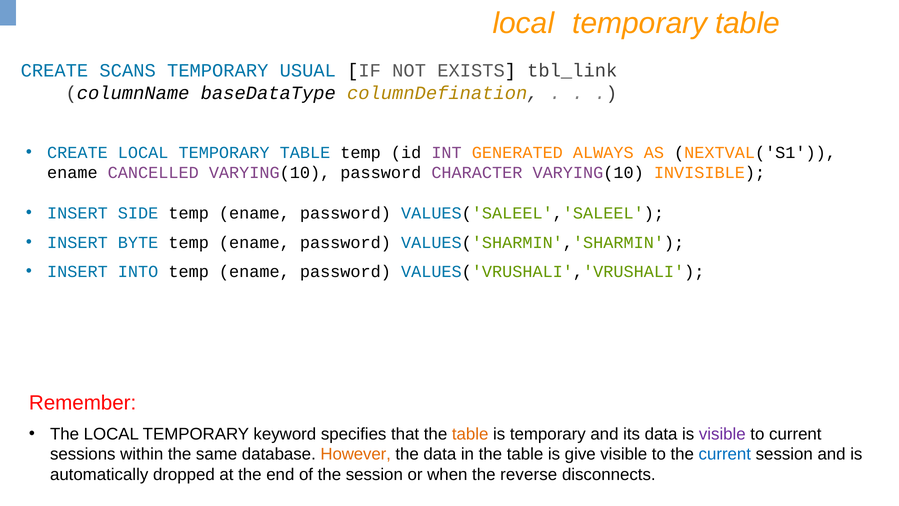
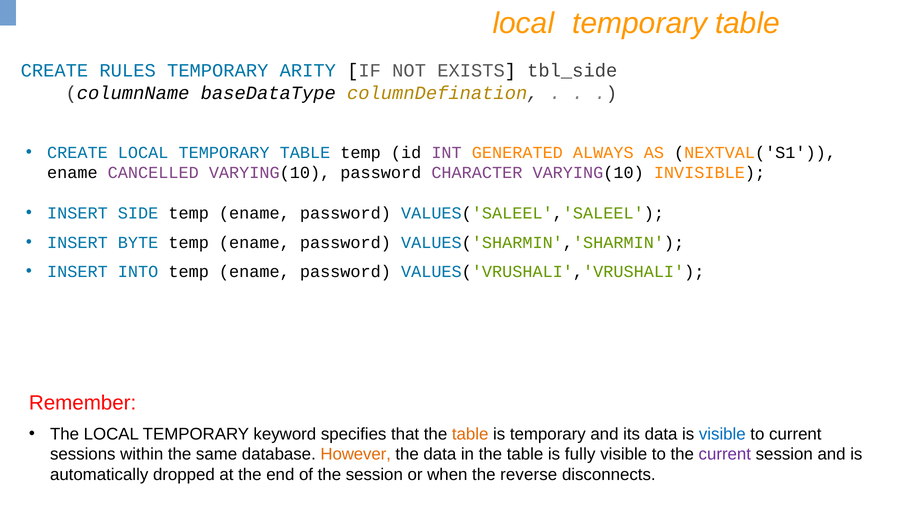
SCANS: SCANS -> RULES (128, 70)
USUAL: USUAL -> ARITY (308, 70)
tbl_link: tbl_link -> tbl_side (572, 70)
visible colour: purple -> blue (722, 434)
give: give -> fully (580, 454)
current colour: blue -> purple (725, 454)
